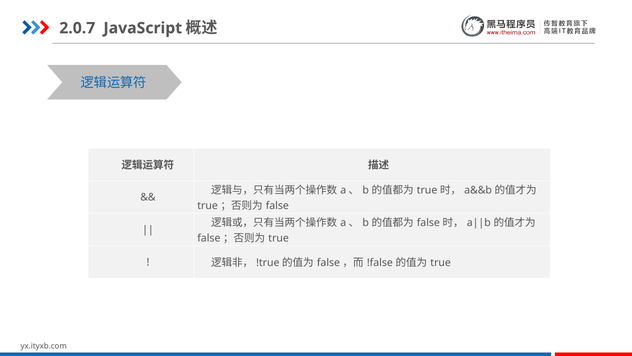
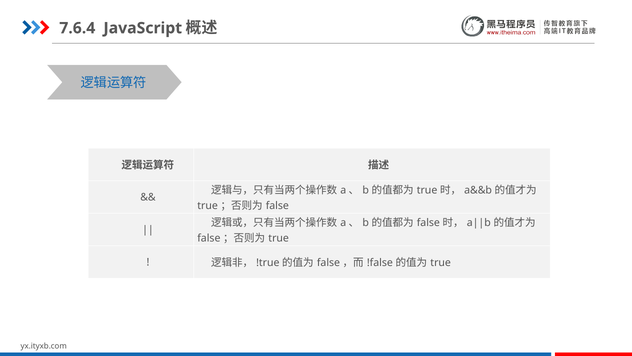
2.0.7: 2.0.7 -> 7.6.4 (77, 28)
